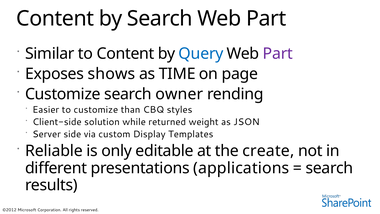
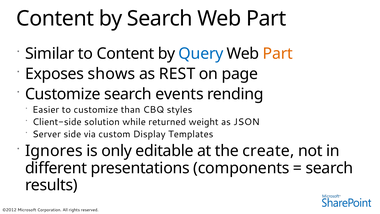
Part colour: purple -> orange (278, 54)
TIME: TIME -> REST (177, 74)
owner: owner -> events (179, 94)
Reliable: Reliable -> Ignores (54, 151)
applications: applications -> components (241, 168)
